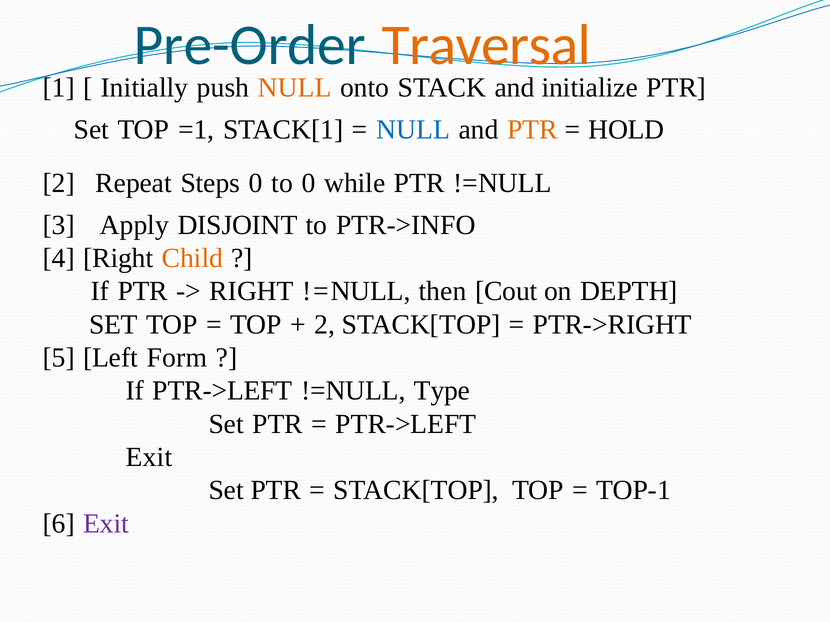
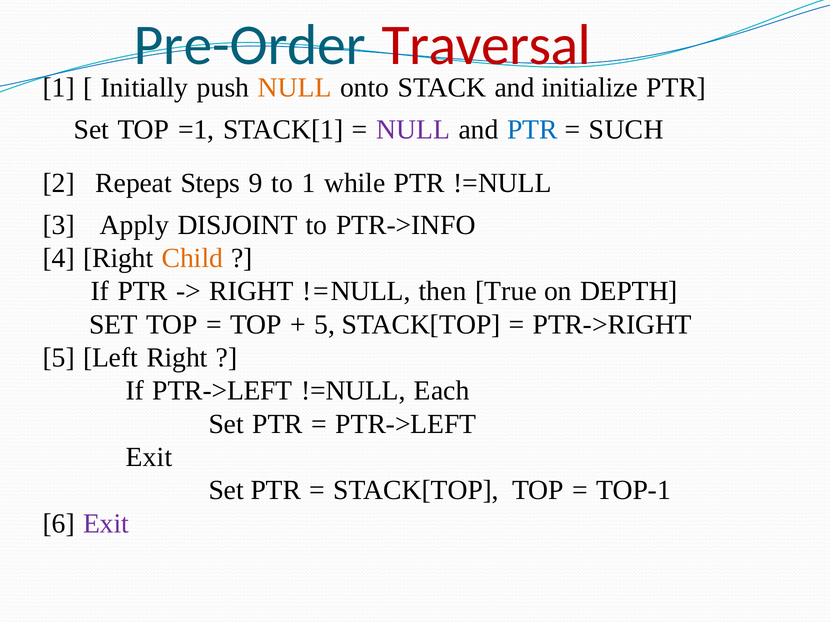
Traversal colour: orange -> red (486, 45)
NULL colour: blue -> purple (413, 130)
PTR colour: orange -> blue (532, 130)
HOLD: HOLD -> SUCH (626, 130)
Steps 0: 0 -> 9 (256, 183)
to 0: 0 -> 1 (309, 183)
Cout: Cout -> True (506, 291)
2: 2 -> 5 (325, 325)
Left Form: Form -> Right (177, 358)
Type: Type -> Each (442, 391)
